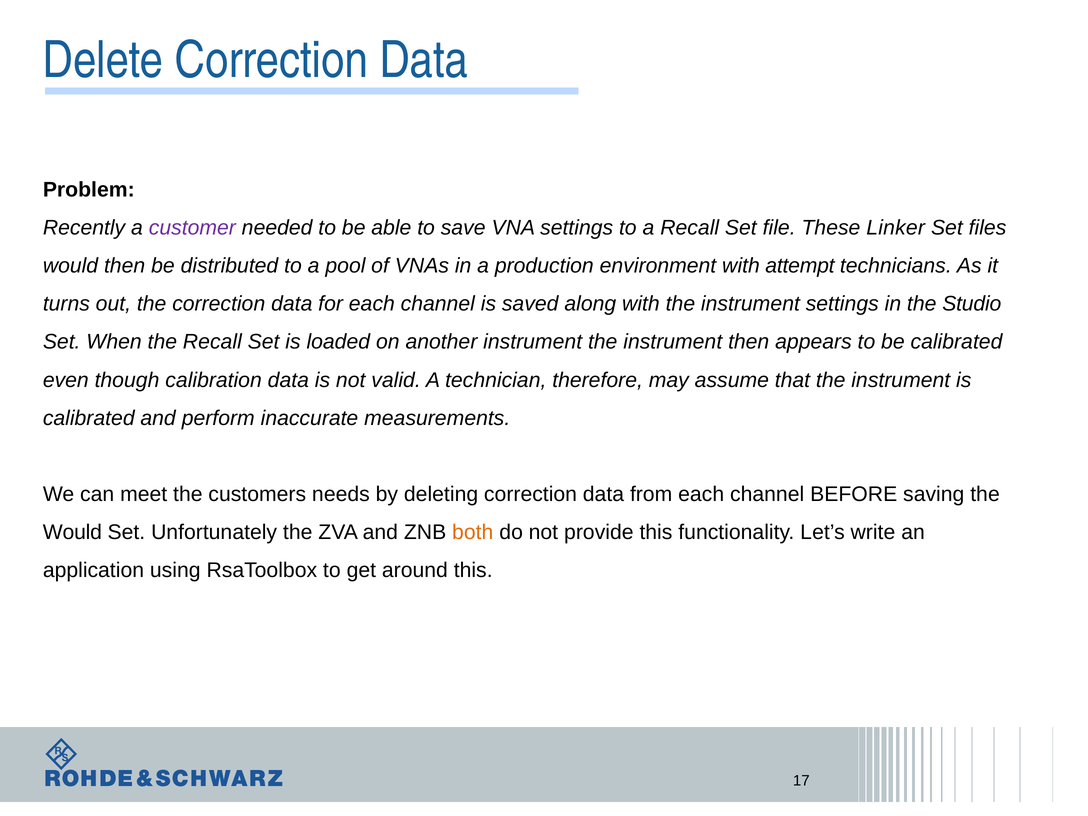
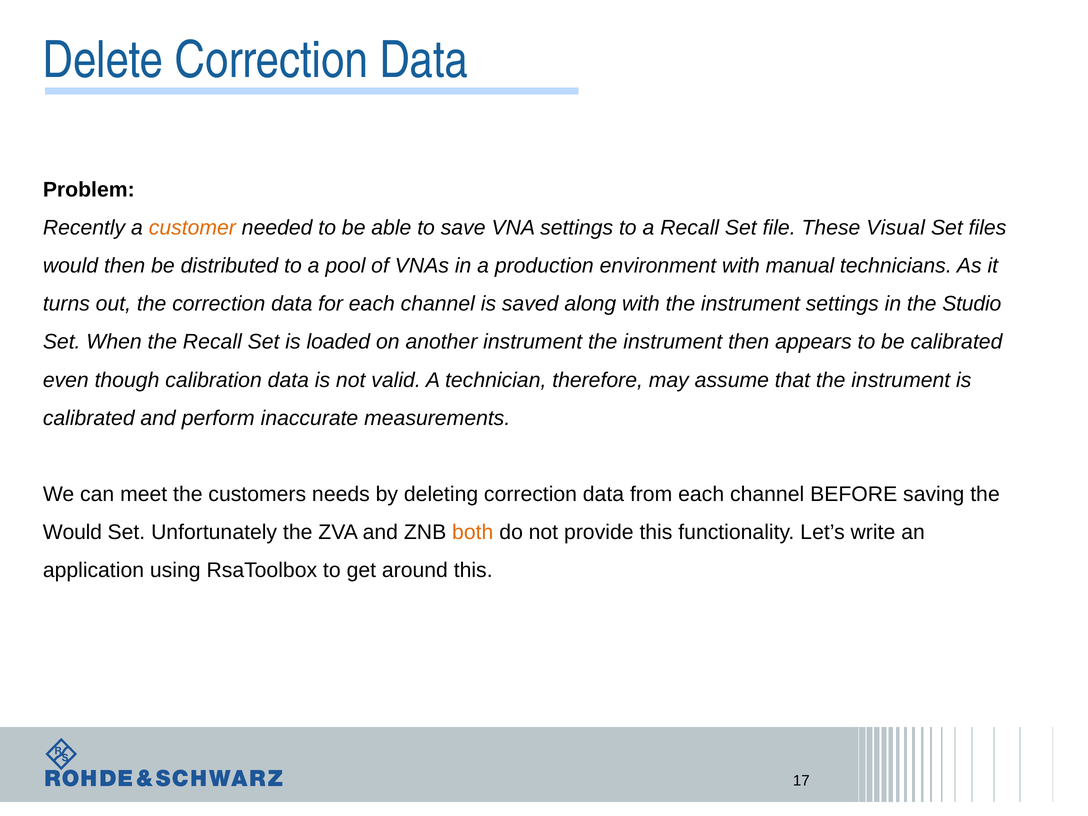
customer colour: purple -> orange (192, 228)
Linker: Linker -> Visual (896, 228)
attempt: attempt -> manual (800, 266)
